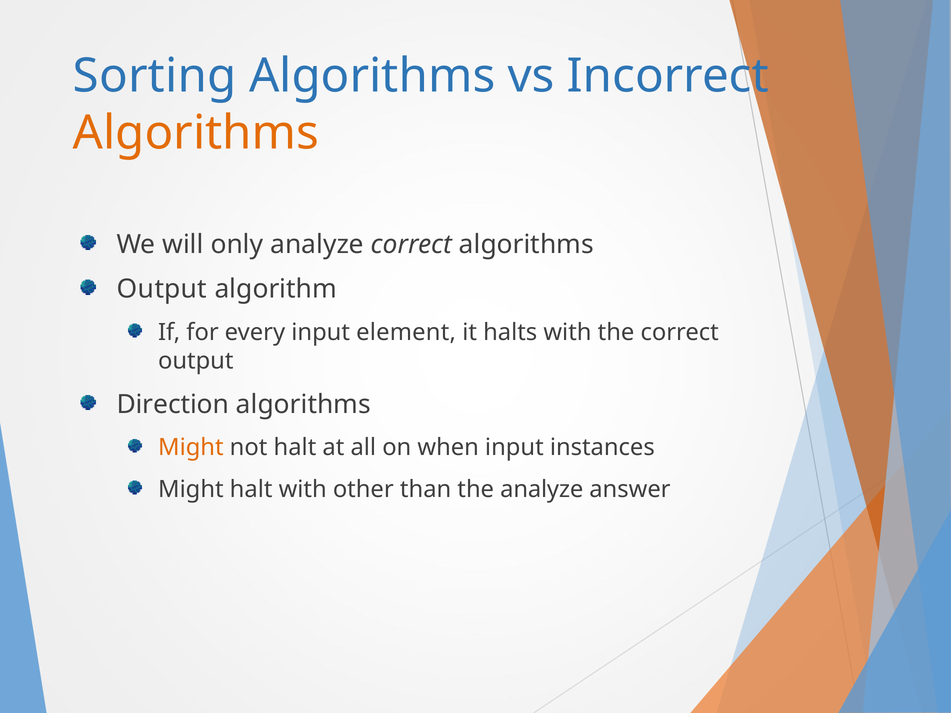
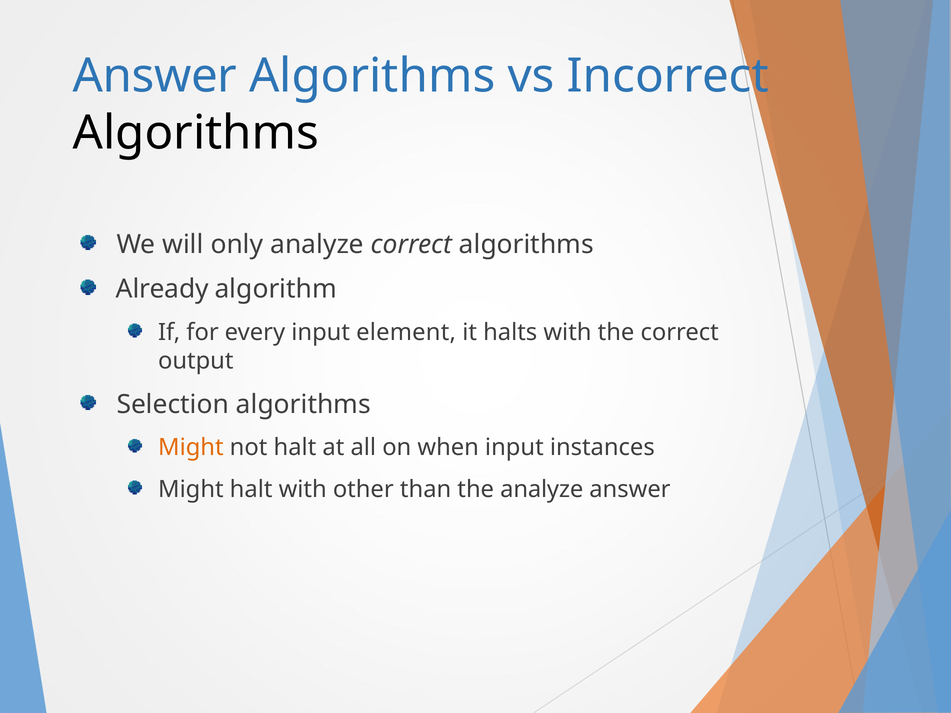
Sorting: Sorting -> Answer (155, 76)
Algorithms colour: orange -> black (196, 133)
Output: Output -> Already (162, 289)
Direction: Direction -> Selection (173, 405)
